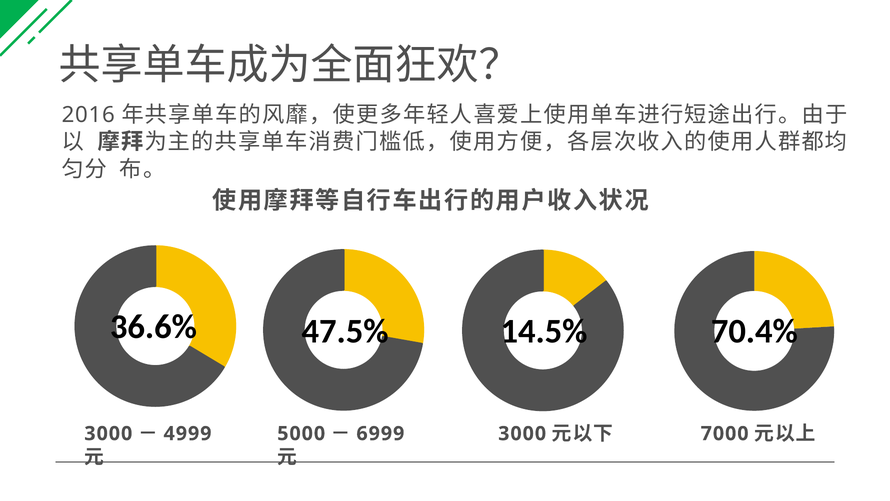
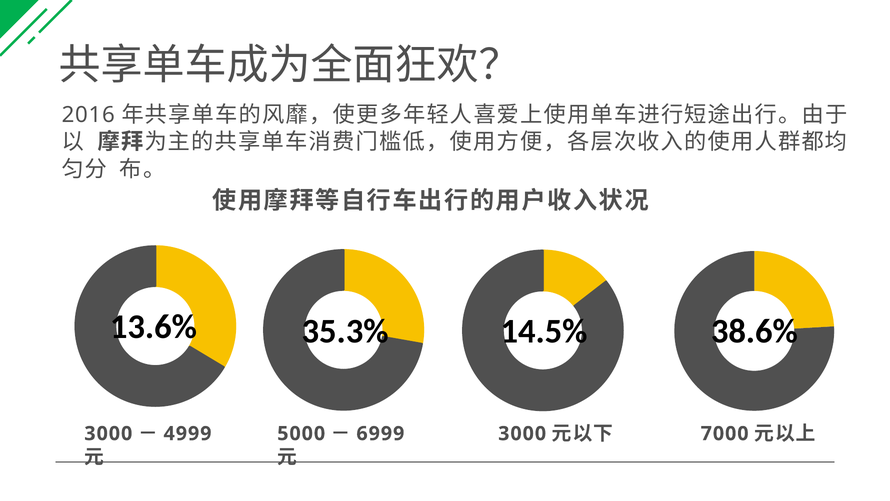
36.6%: 36.6% -> 13.6% (153, 327)
47.5%: 47.5% -> 35.3% (345, 331)
70.4%: 70.4% -> 38.6% (754, 331)
